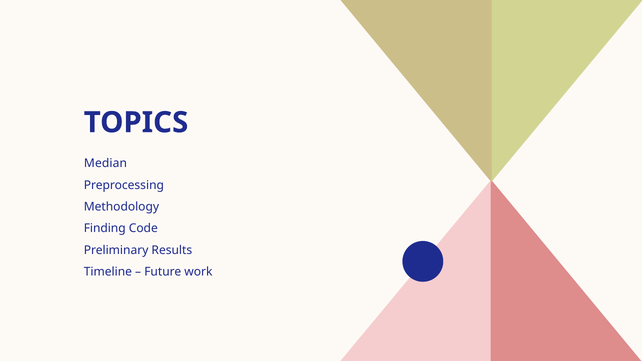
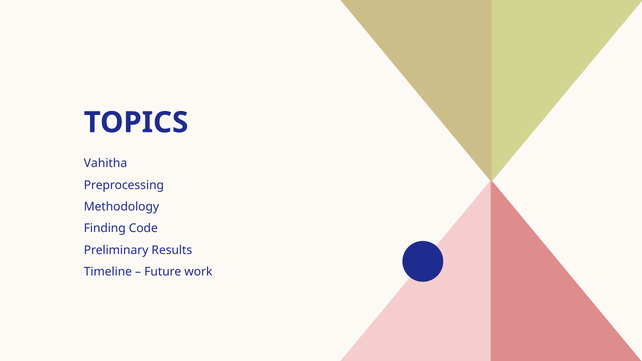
Median: Median -> Vahitha (106, 164)
